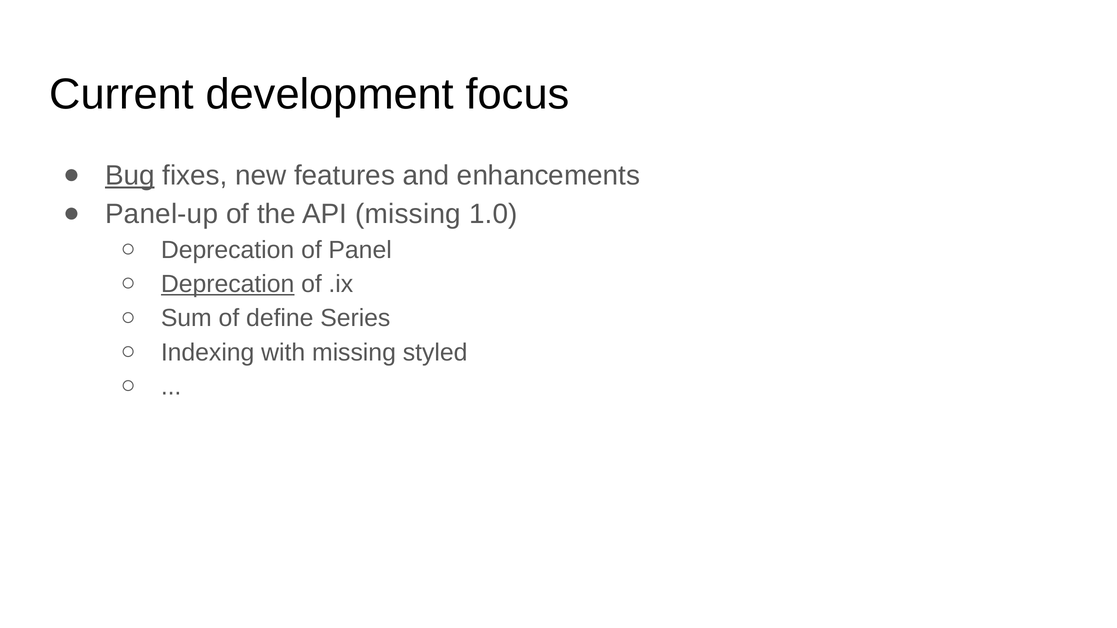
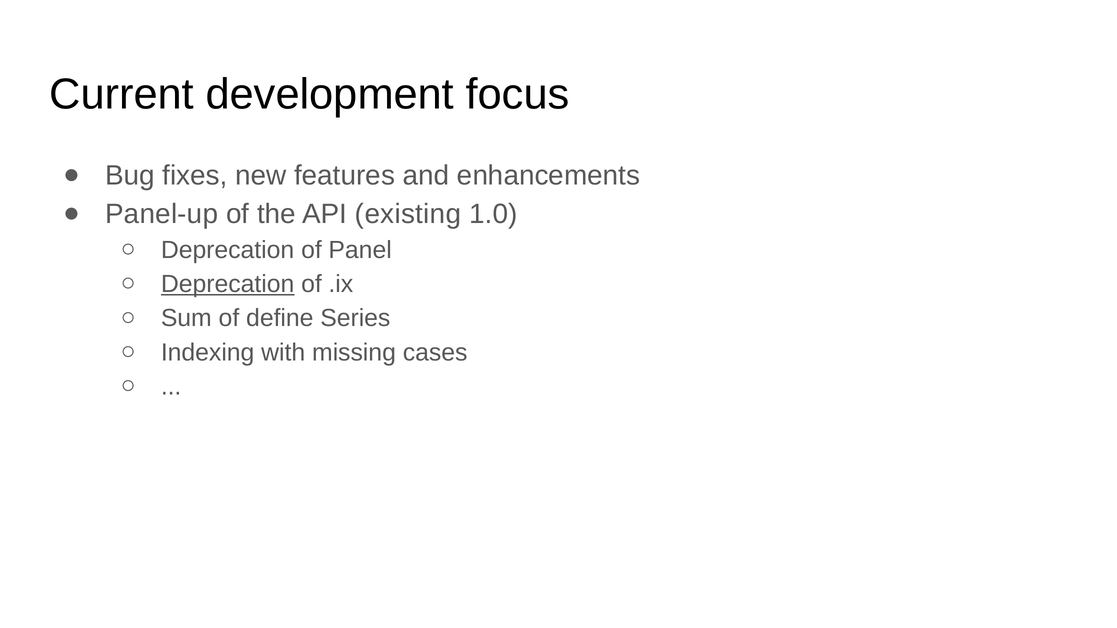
Bug underline: present -> none (130, 176)
API missing: missing -> existing (408, 214)
styled: styled -> cases (435, 353)
